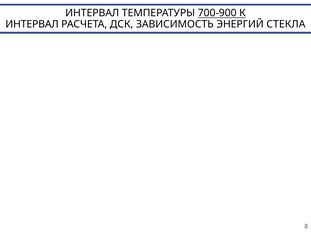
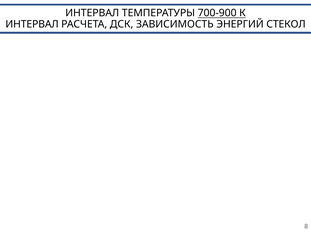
СТЕКЛА: СТЕКЛА -> СТЕКОЛ (286, 24)
